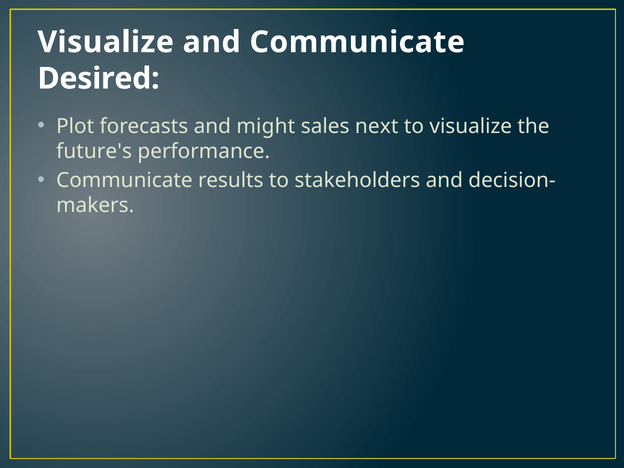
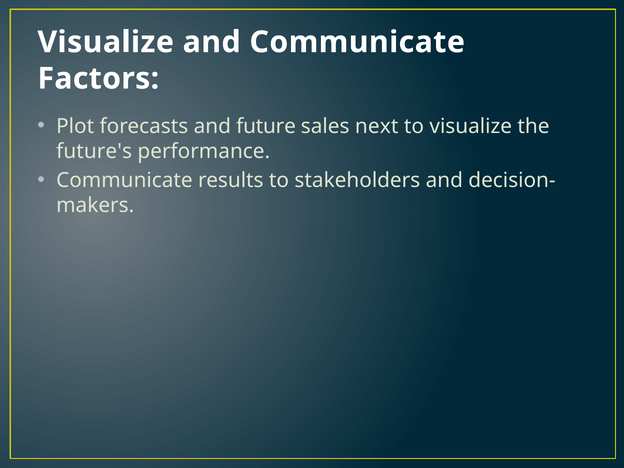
Desired: Desired -> Factors (98, 79)
might: might -> future (266, 126)
